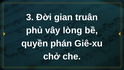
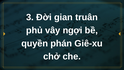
lòng: lòng -> ngợi (73, 30)
